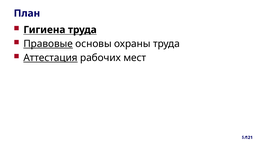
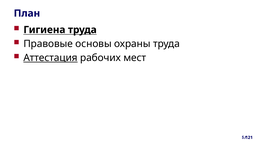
Правовые underline: present -> none (48, 44)
